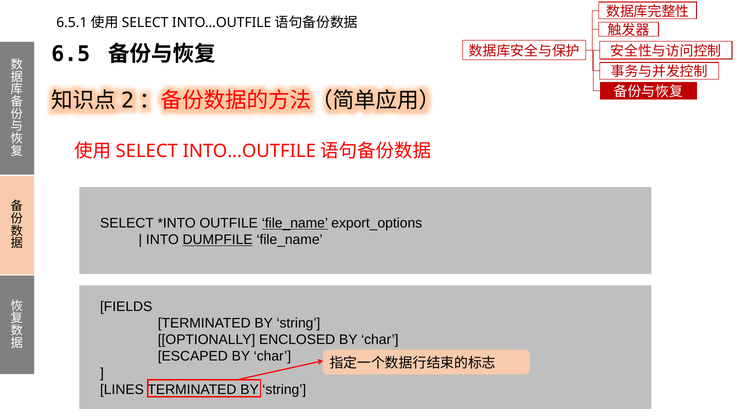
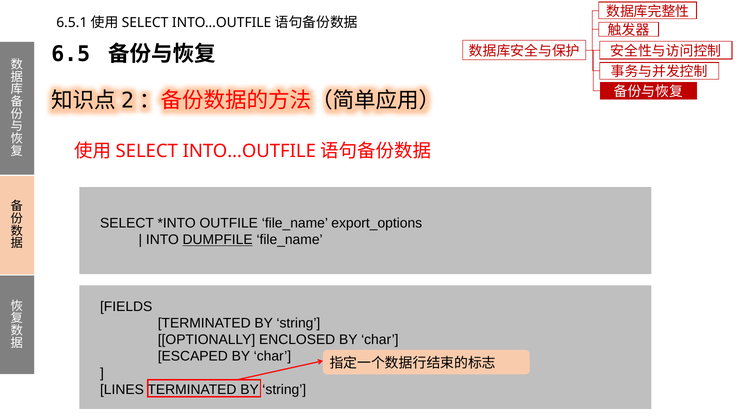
file_name underline: present -> none (295, 223)
